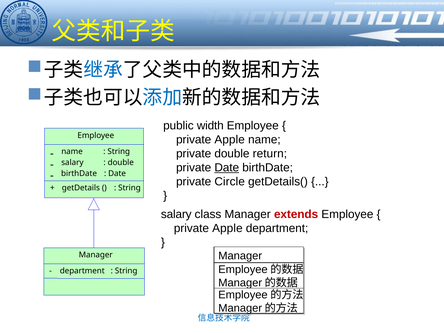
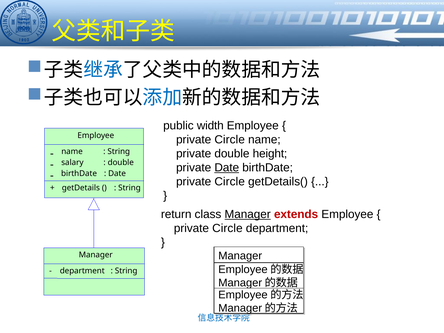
Apple: Apple -> Circle (230, 140)
return: return -> height (270, 154)
salary: salary -> return (176, 214)
Manager underline: none -> present (248, 214)
Apple: Apple -> Circle (227, 228)
